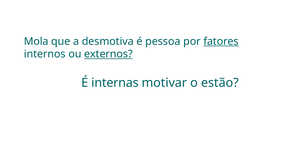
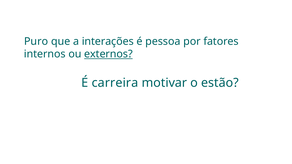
Mola: Mola -> Puro (36, 41)
desmotiva: desmotiva -> interações (108, 41)
fatores underline: present -> none (221, 41)
internas: internas -> carreira (115, 83)
